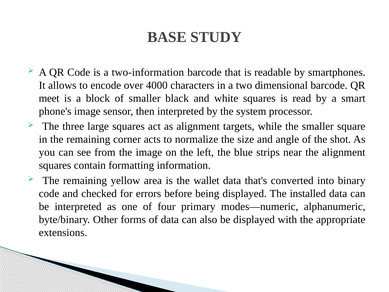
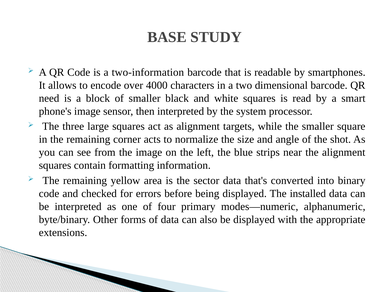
meet: meet -> need (49, 98)
wallet: wallet -> sector (206, 180)
